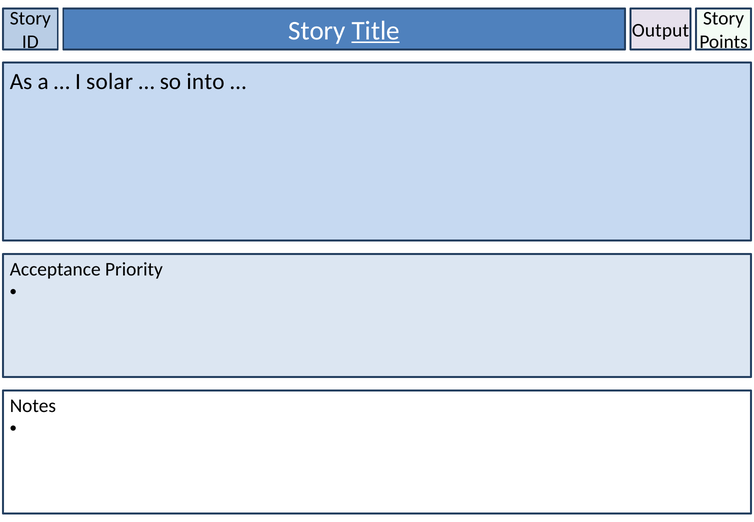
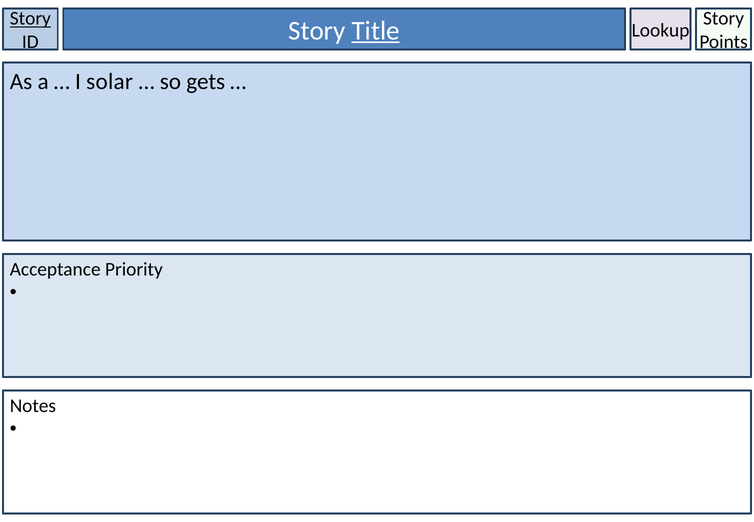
Story underline: none -> present (30, 19)
Output: Output -> Lookup (661, 30)
into: into -> gets (206, 82)
